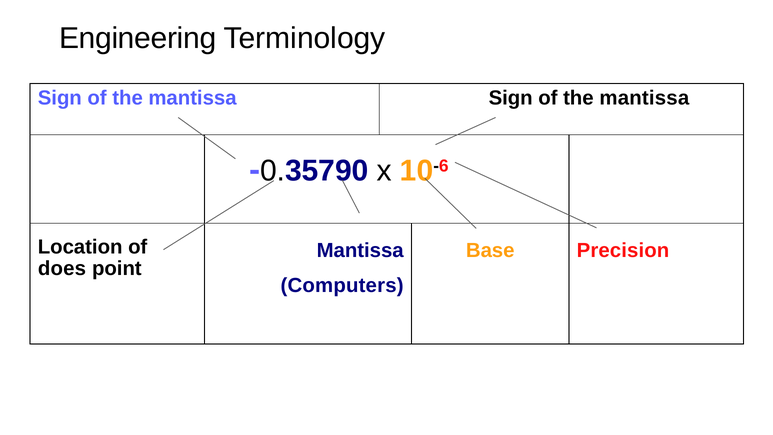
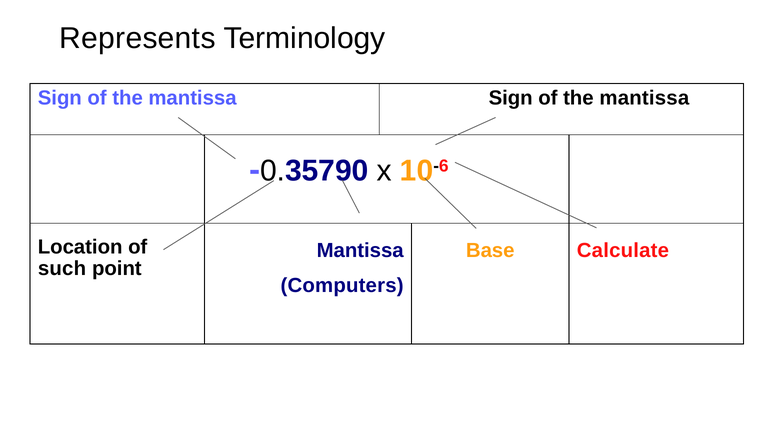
Engineering: Engineering -> Represents (137, 38)
Precision: Precision -> Calculate (623, 250)
does: does -> such (62, 269)
